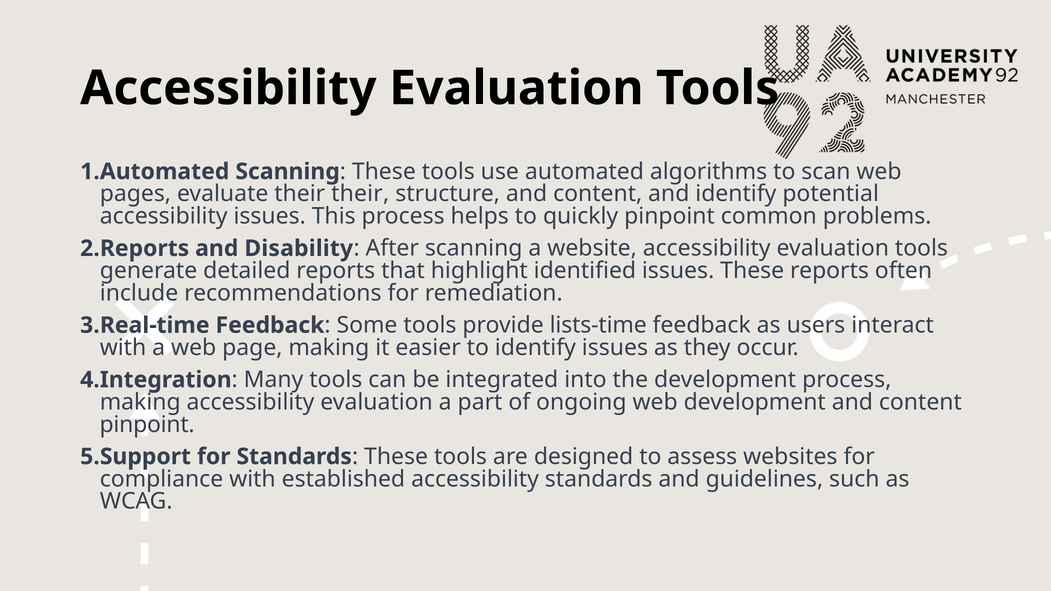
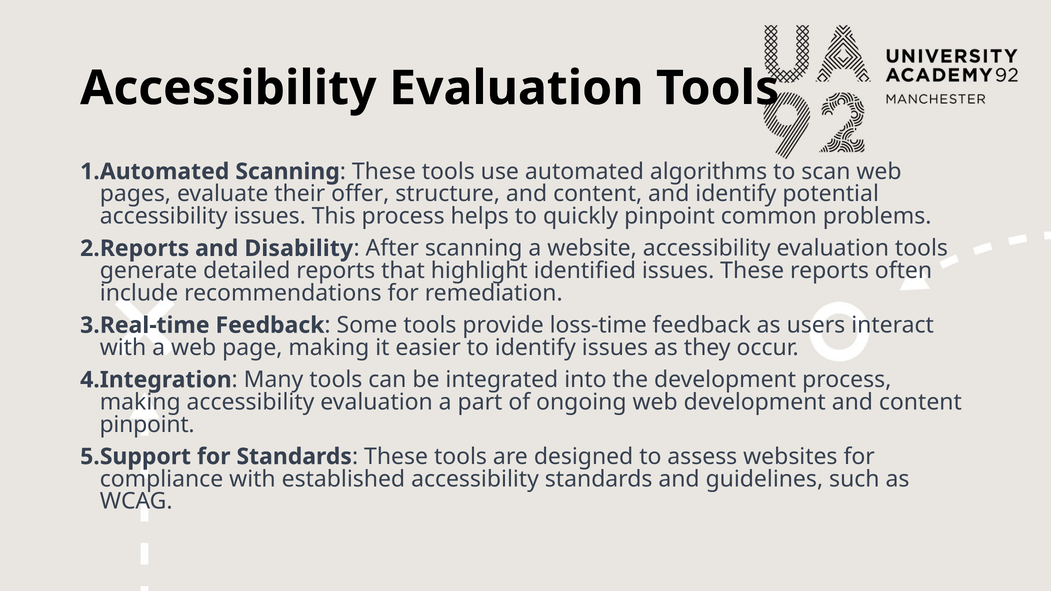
their their: their -> offer (360, 194)
lists-time: lists-time -> loss-time (598, 325)
